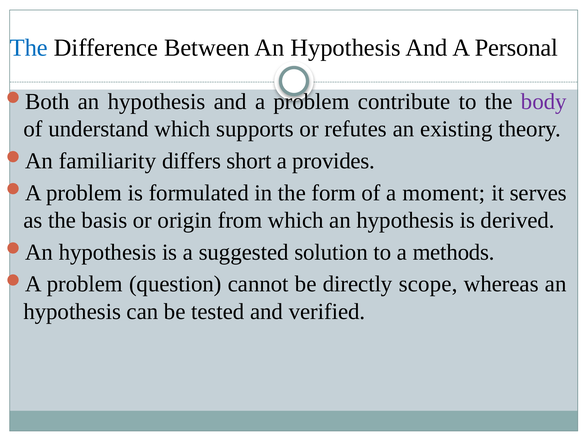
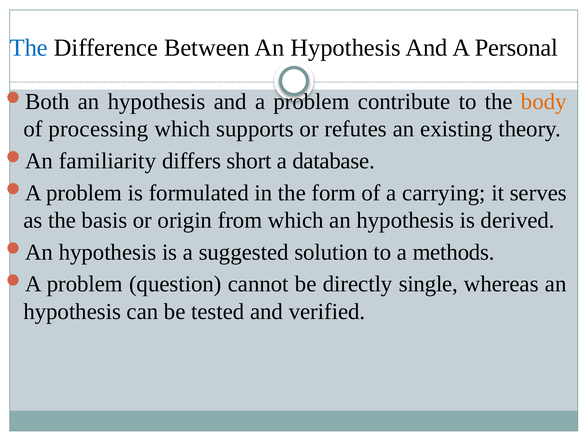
body colour: purple -> orange (544, 101)
understand: understand -> processing (98, 129)
provides: provides -> database (334, 161)
moment: moment -> carrying (444, 193)
scope: scope -> single (428, 284)
